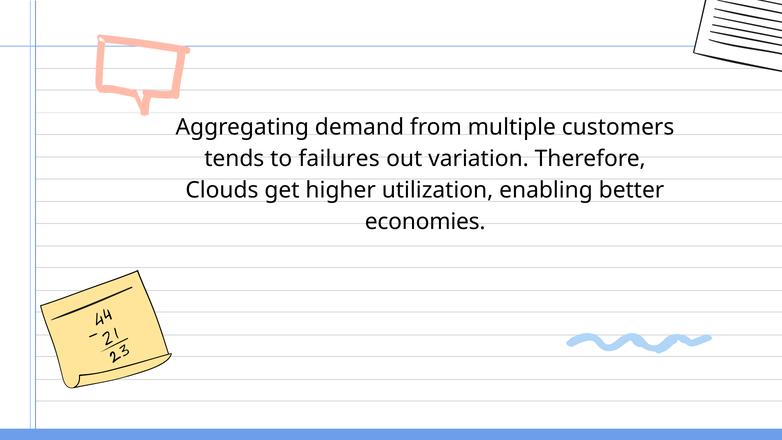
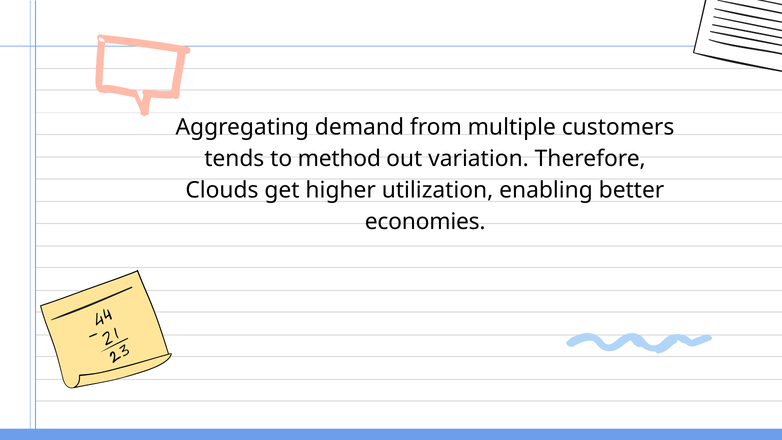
failures: failures -> method (339, 159)
